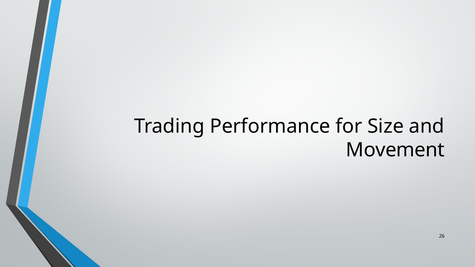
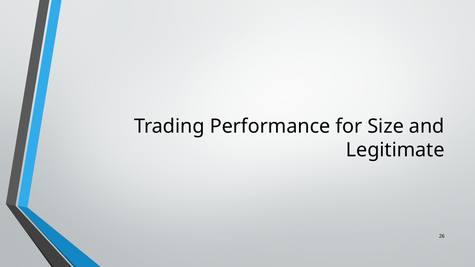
Movement: Movement -> Legitimate (395, 150)
